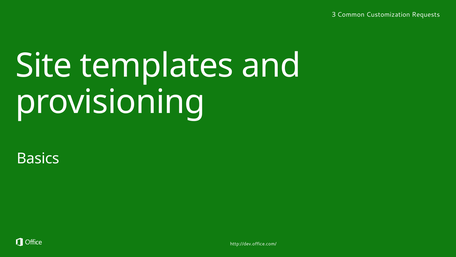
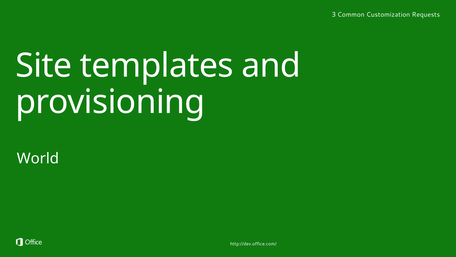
Basics: Basics -> World (38, 158)
